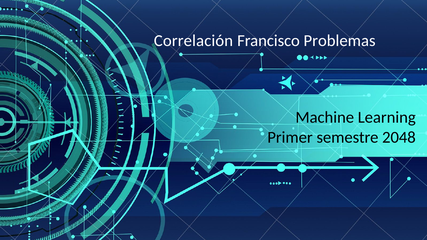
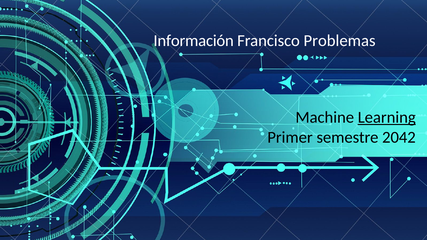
Correlación: Correlación -> Información (194, 41)
Learning underline: none -> present (387, 117)
2048: 2048 -> 2042 (399, 137)
